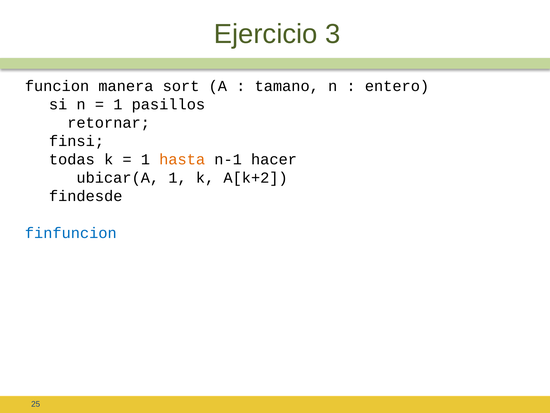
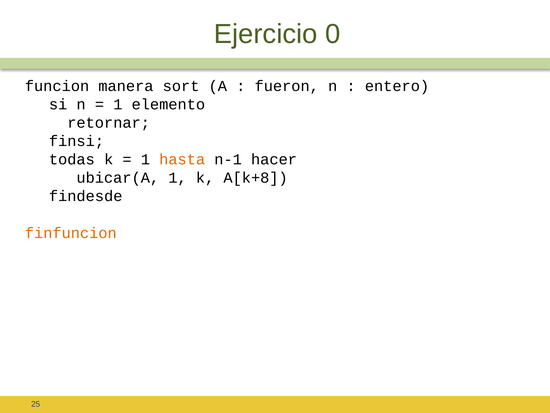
3: 3 -> 0 (333, 34)
tamano: tamano -> fueron (287, 86)
pasillos: pasillos -> elemento (168, 104)
A[k+2: A[k+2 -> A[k+8 (256, 178)
finfuncion colour: blue -> orange (71, 233)
